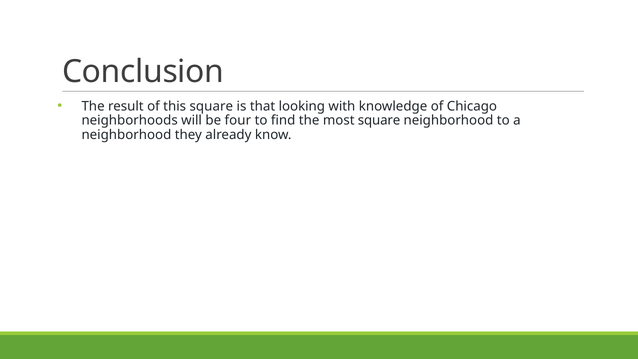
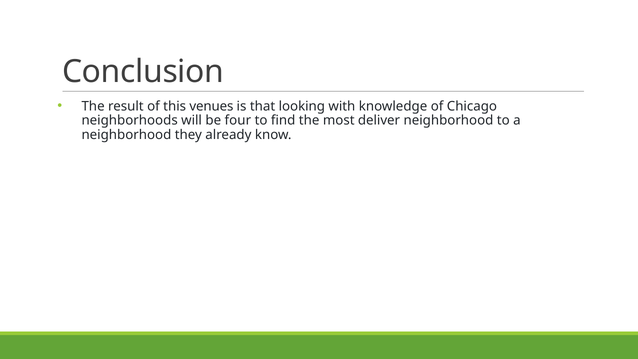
this square: square -> venues (211, 106)
most square: square -> deliver (379, 120)
